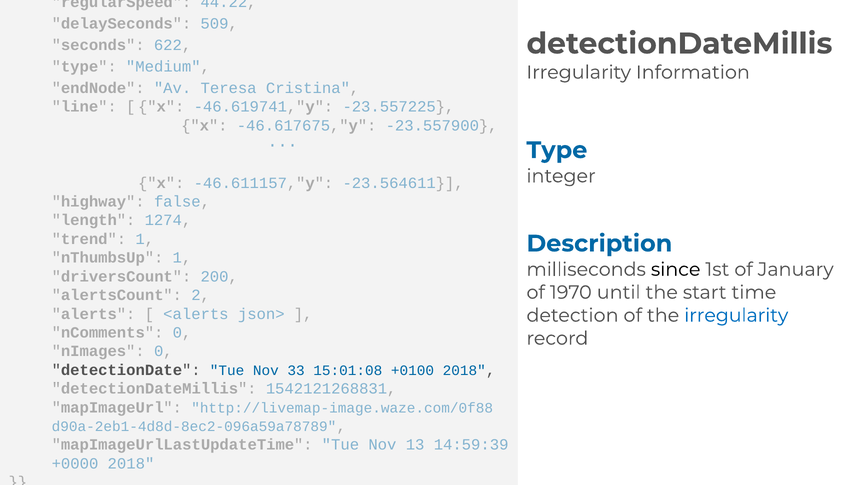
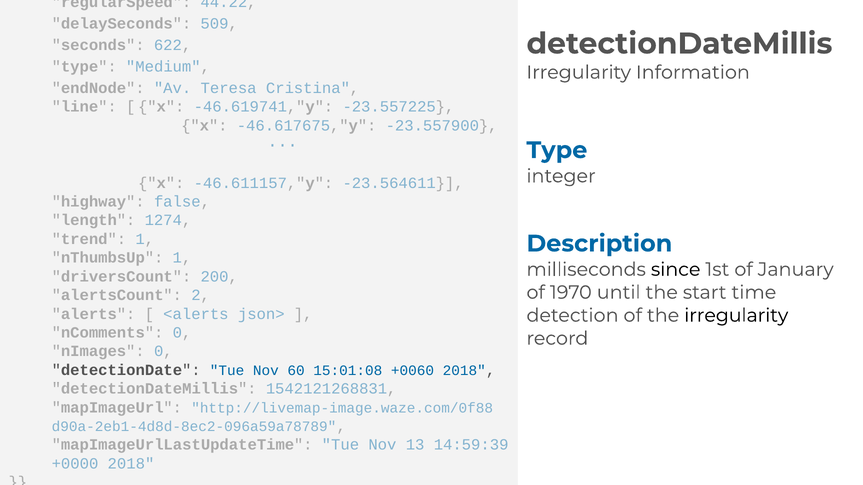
irregularity colour: blue -> black (736, 316)
33: 33 -> 60 (296, 371)
+0100: +0100 -> +0060 (412, 371)
